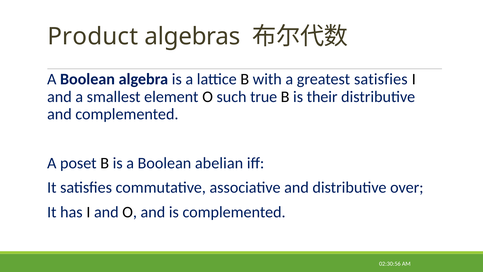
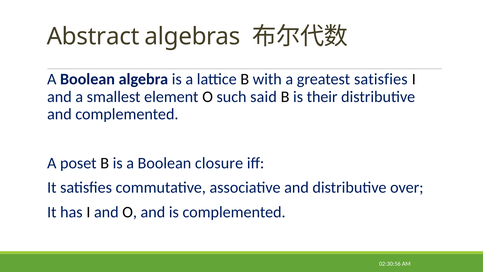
Product: Product -> Abstract (93, 37)
true: true -> said (263, 97)
abelian: abelian -> closure (219, 163)
